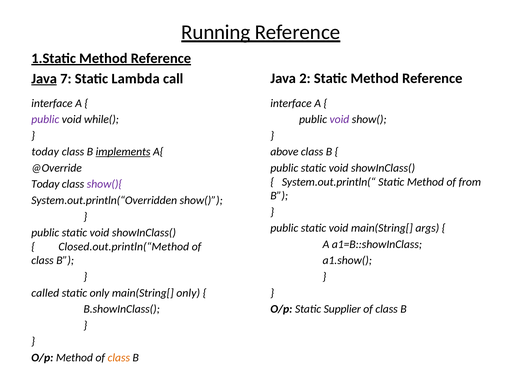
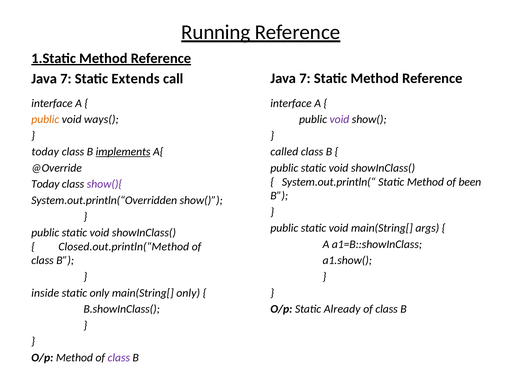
2: 2 -> 7 (305, 79)
Java underline: present -> none (44, 79)
Lambda: Lambda -> Extends (136, 79)
public colour: purple -> orange (45, 120)
while(: while( -> ways( (101, 120)
above: above -> called (284, 152)
from: from -> been (470, 182)
called: called -> inside (45, 293)
Supplier: Supplier -> Already (342, 309)
class colour: orange -> purple (119, 358)
